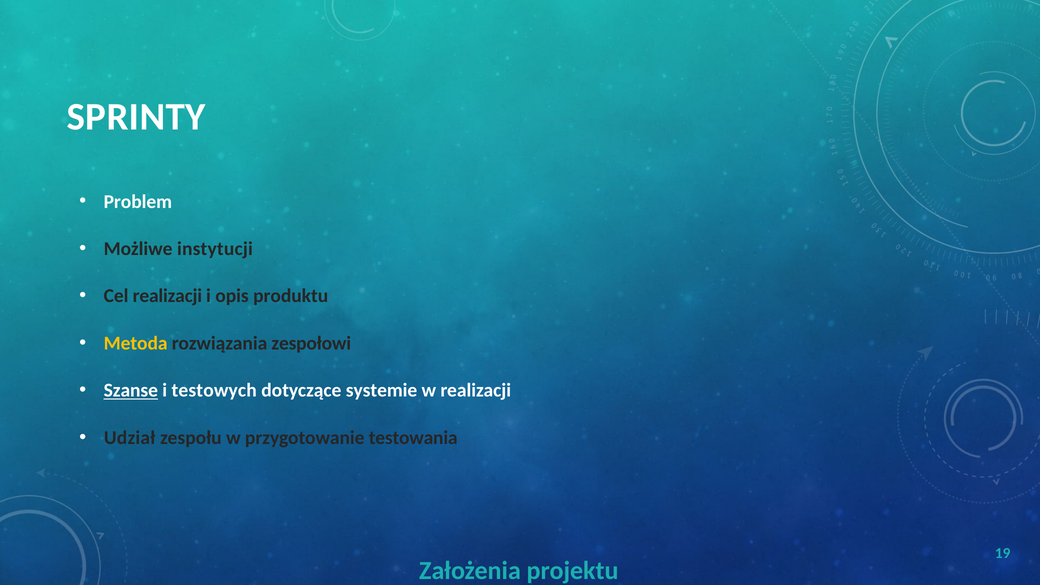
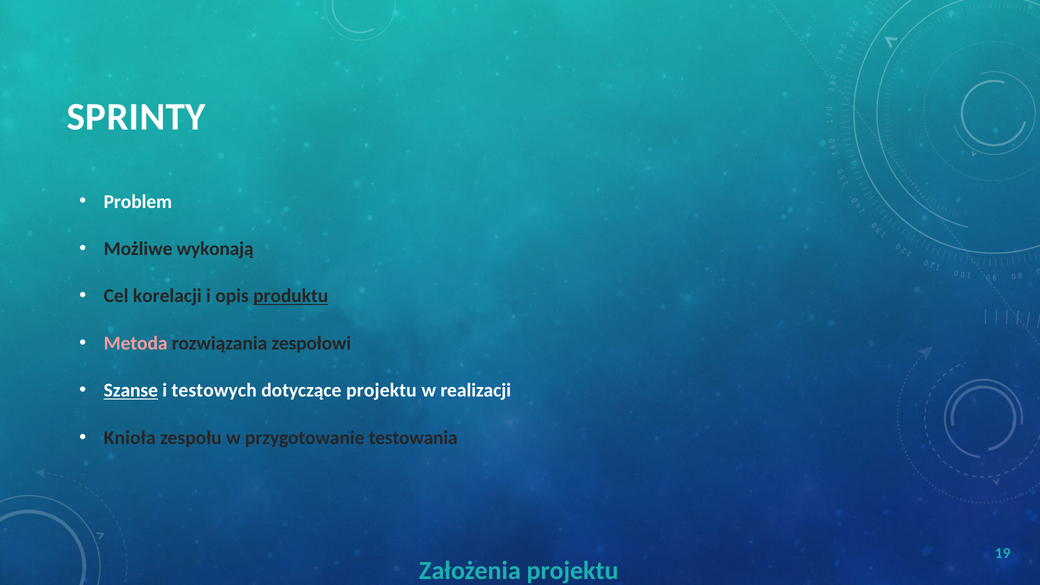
instytucji: instytucji -> wykonają (215, 249)
Cel realizacji: realizacji -> korelacji (167, 296)
produktu underline: none -> present (291, 296)
Metoda colour: yellow -> pink (136, 343)
dotyczące systemie: systemie -> projektu (381, 391)
Udział: Udział -> Knioła (130, 438)
